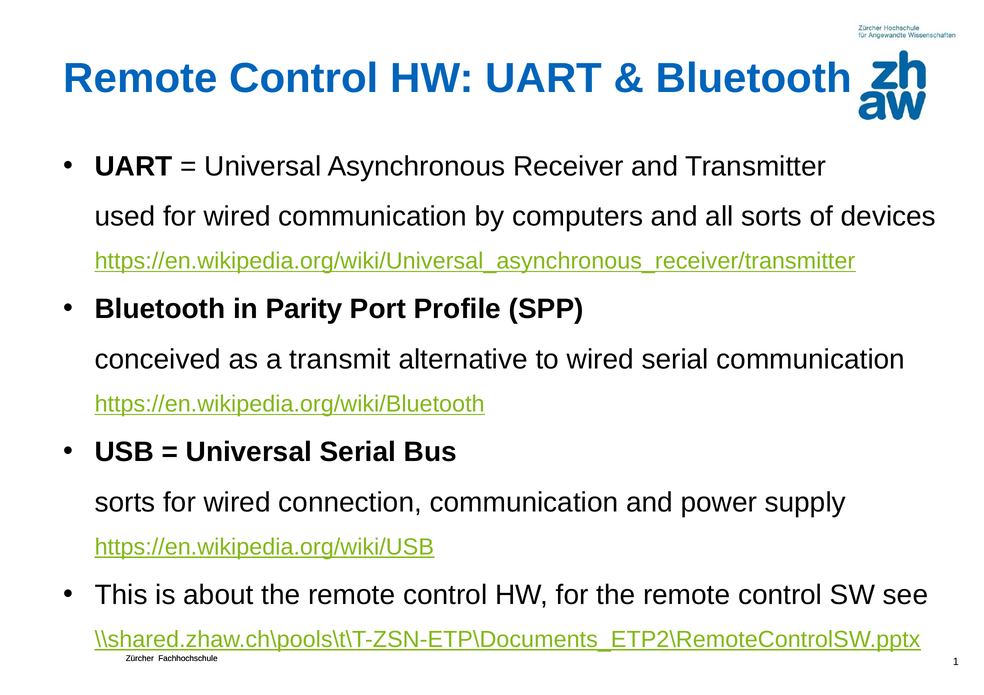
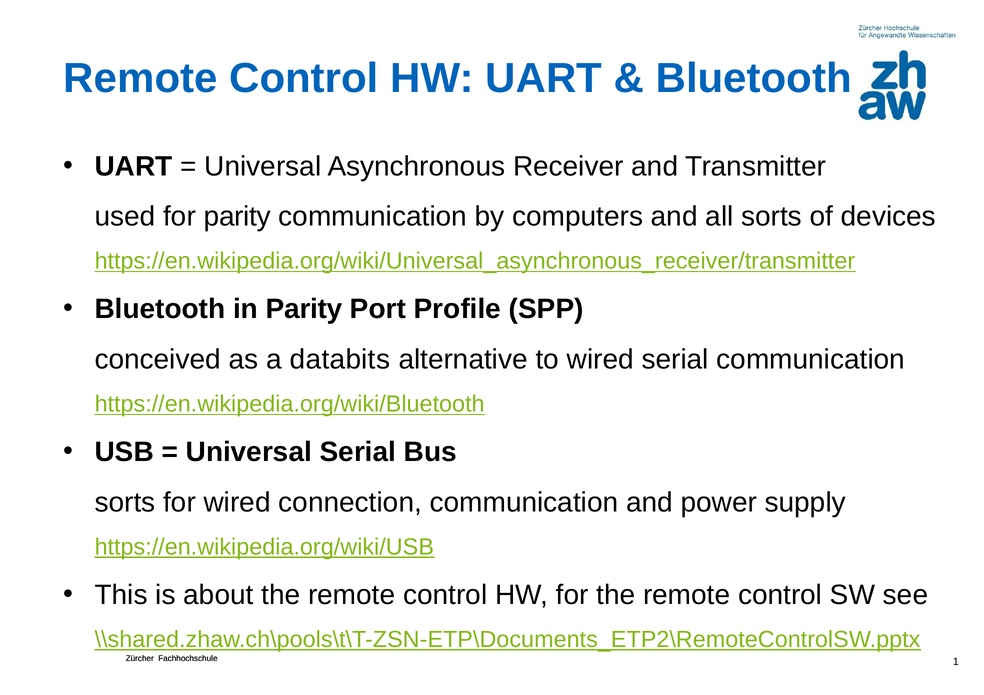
used for wired: wired -> parity (237, 217)
transmit: transmit -> databits (340, 360)
